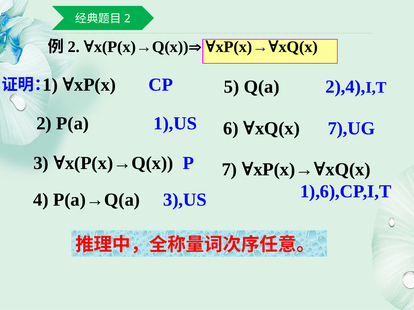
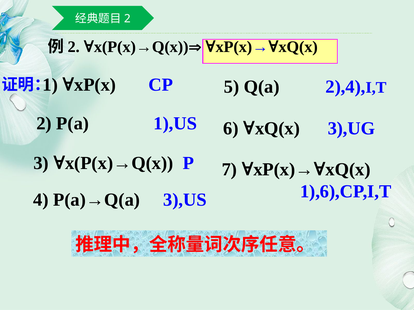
7),UG: 7),UG -> 3),UG (351, 129)
